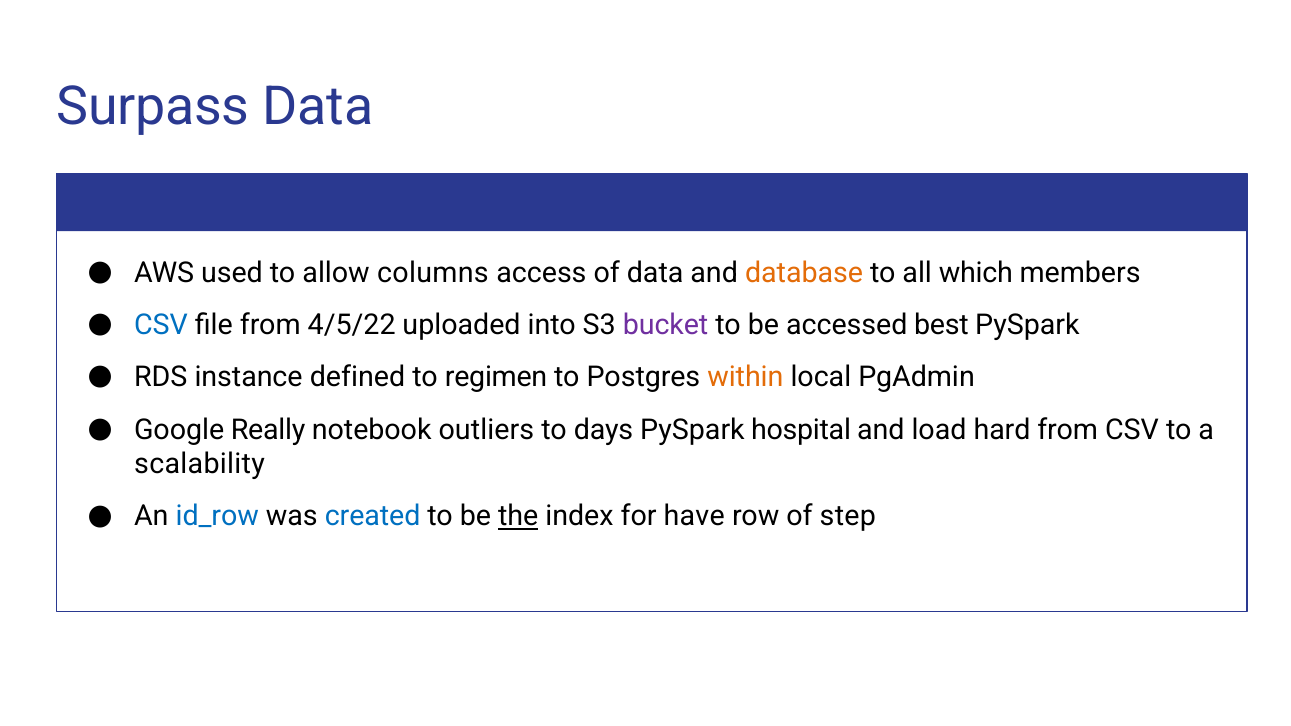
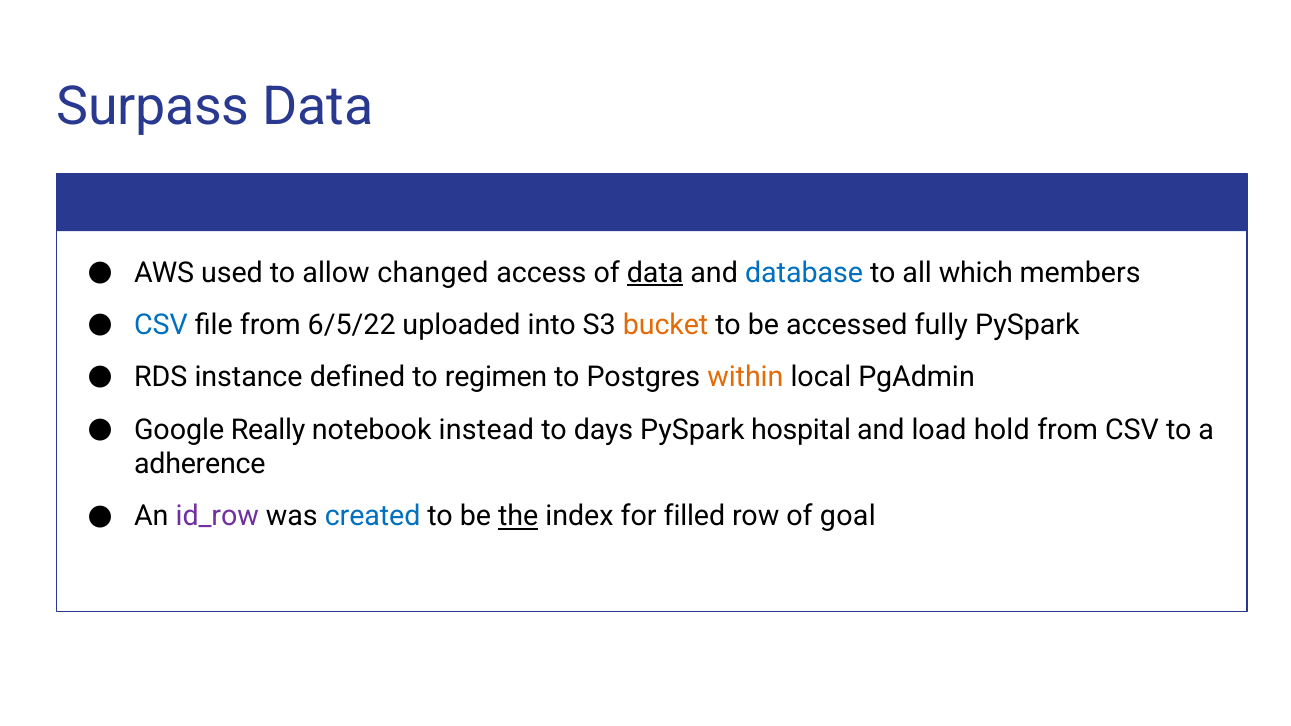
columns: columns -> changed (433, 273)
data underline: none -> present (655, 273)
database colour: orange -> blue (804, 273)
4/5/22: 4/5/22 -> 6/5/22 (352, 325)
bucket colour: purple -> orange (666, 325)
best: best -> fully (941, 325)
outliers: outliers -> instead (486, 430)
hard: hard -> hold (1002, 430)
scalability: scalability -> adherence (200, 464)
id_row colour: blue -> purple (217, 517)
have: have -> filled (694, 517)
step: step -> goal (848, 517)
